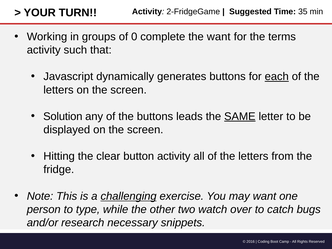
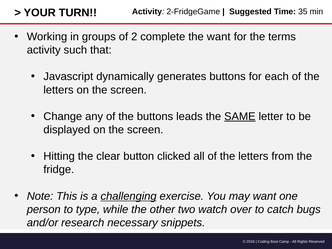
0: 0 -> 2 (134, 37)
each underline: present -> none (277, 77)
Solution: Solution -> Change (63, 116)
button activity: activity -> clicked (174, 156)
